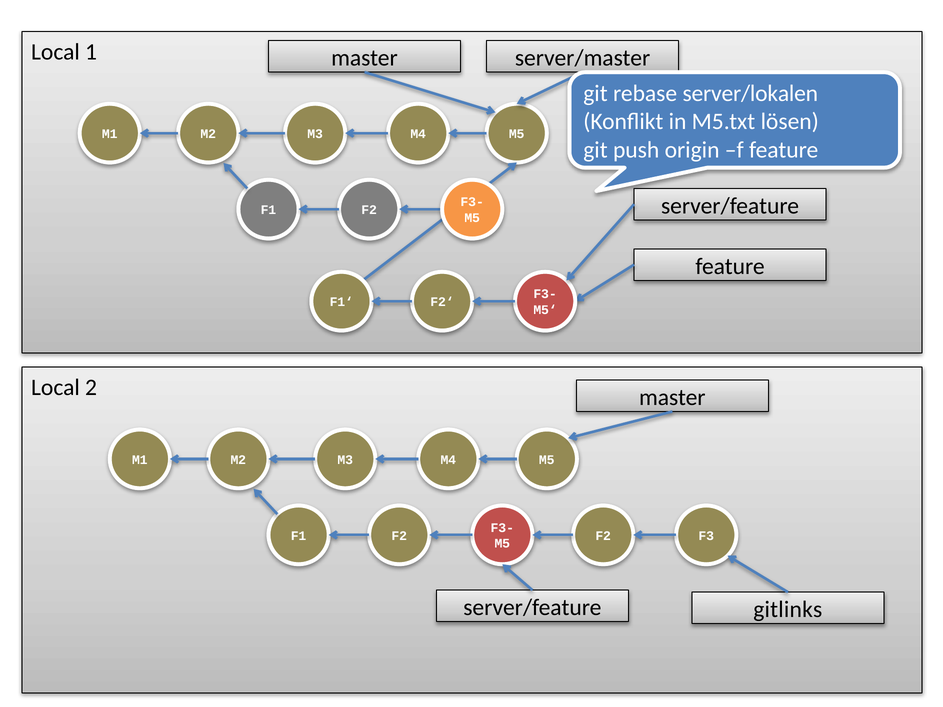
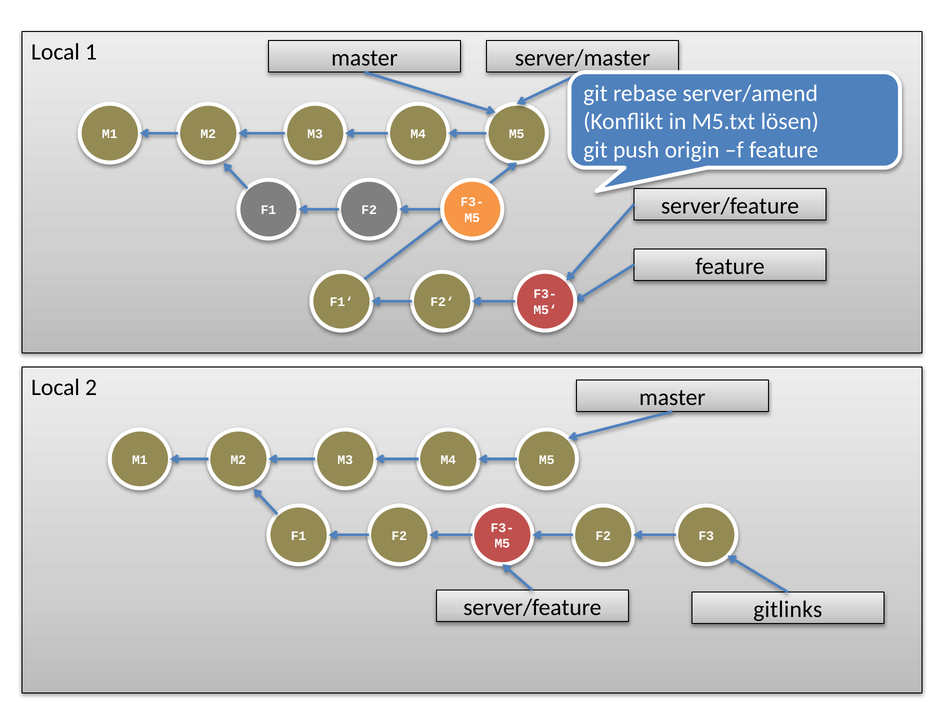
server/lokalen: server/lokalen -> server/amend (750, 93)
